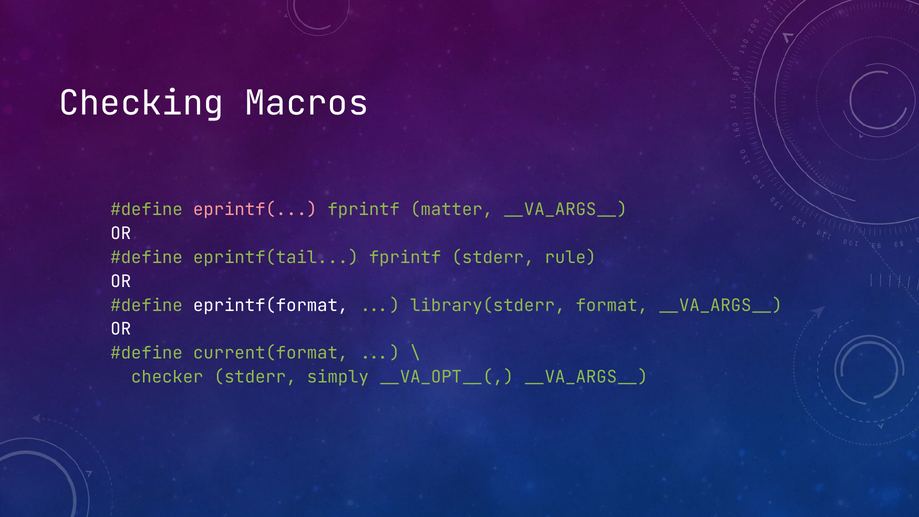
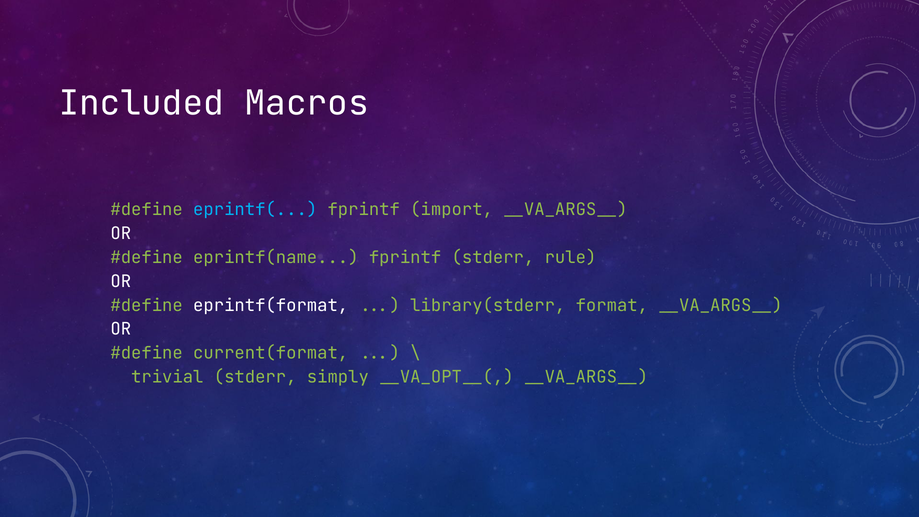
Checking: Checking -> Included (141, 103)
eprintf( colour: pink -> light blue (255, 210)
matter: matter -> import (452, 210)
eprintf(tail: eprintf(tail -> eprintf(name (276, 257)
checker: checker -> trivial (167, 377)
